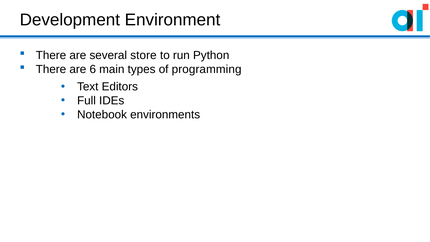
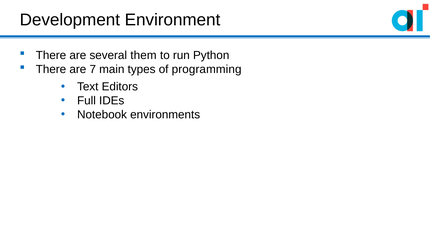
store: store -> them (143, 55)
6: 6 -> 7 (93, 69)
